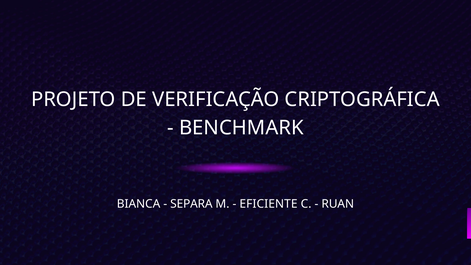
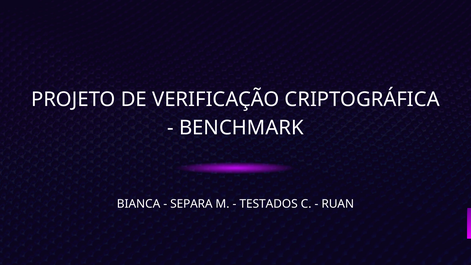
EFICIENTE: EFICIENTE -> TESTADOS (269, 204)
